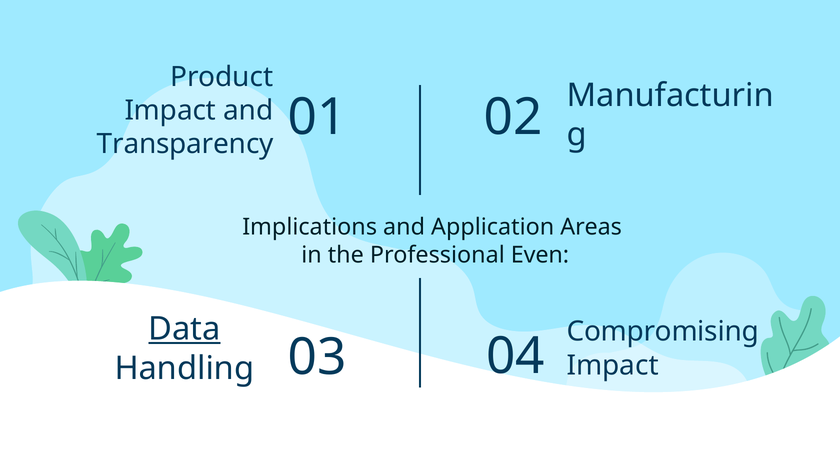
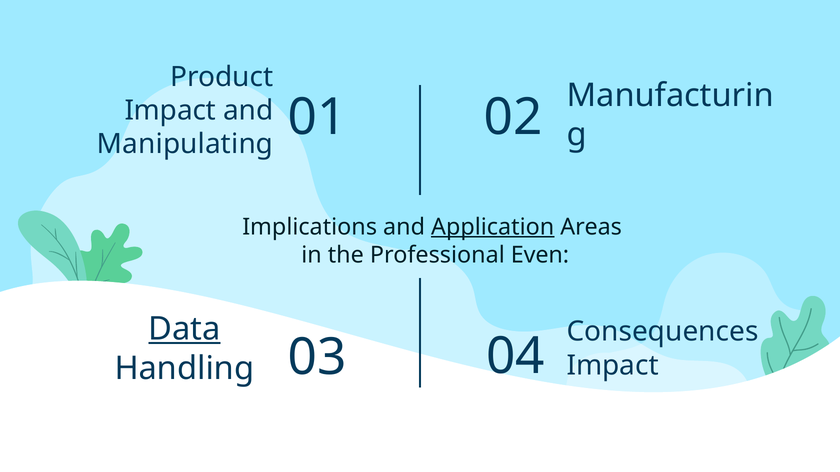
Transparency: Transparency -> Manipulating (185, 144)
Application underline: none -> present (493, 227)
Compromising: Compromising -> Consequences (663, 332)
